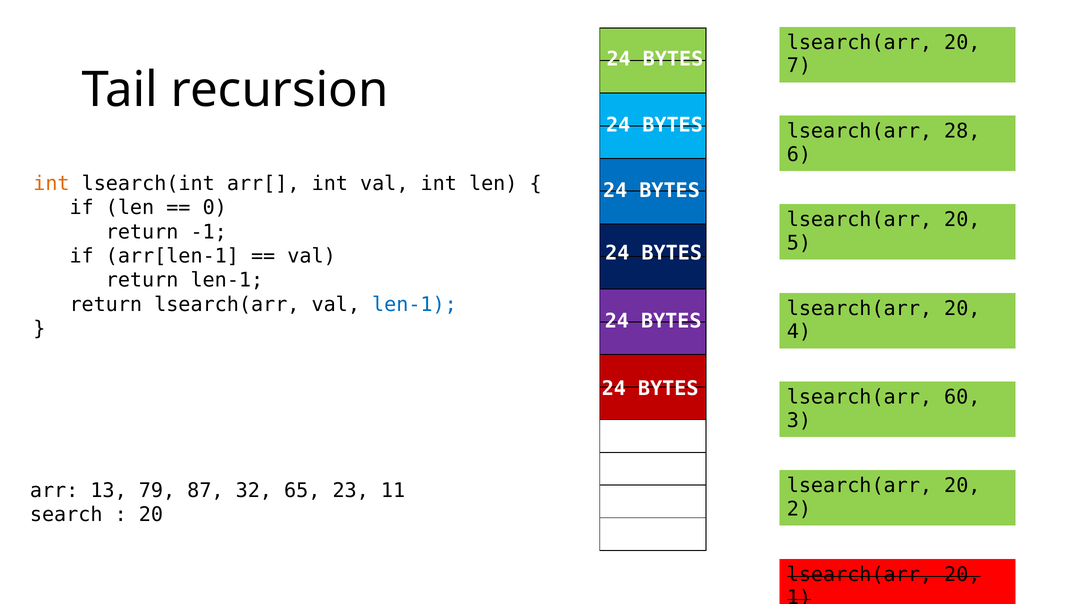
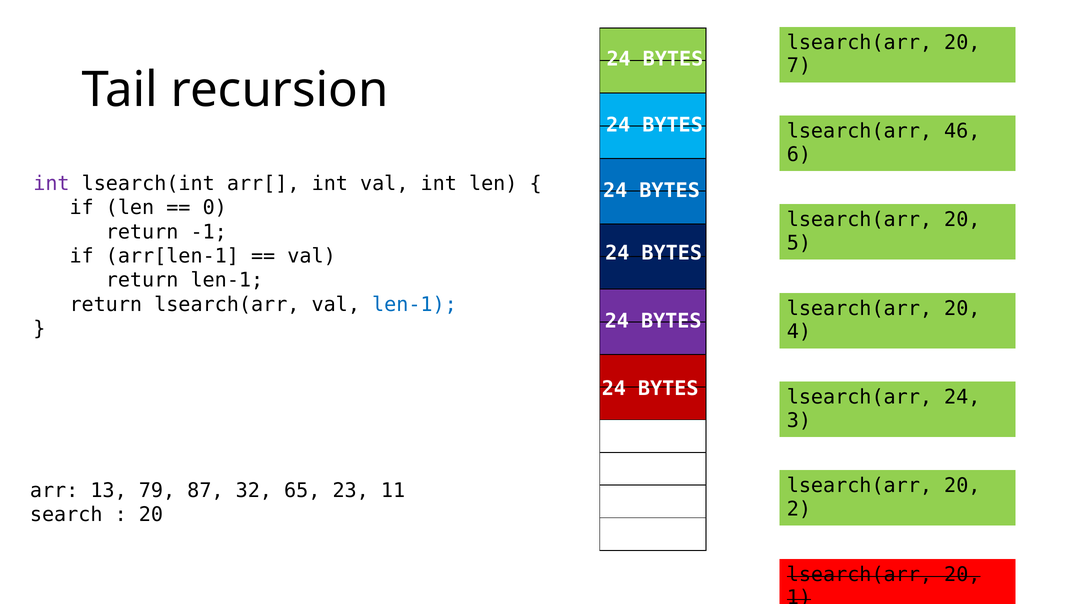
28: 28 -> 46 (962, 131)
int colour: orange -> purple (51, 183)
lsearch(arr 60: 60 -> 24 (962, 397)
